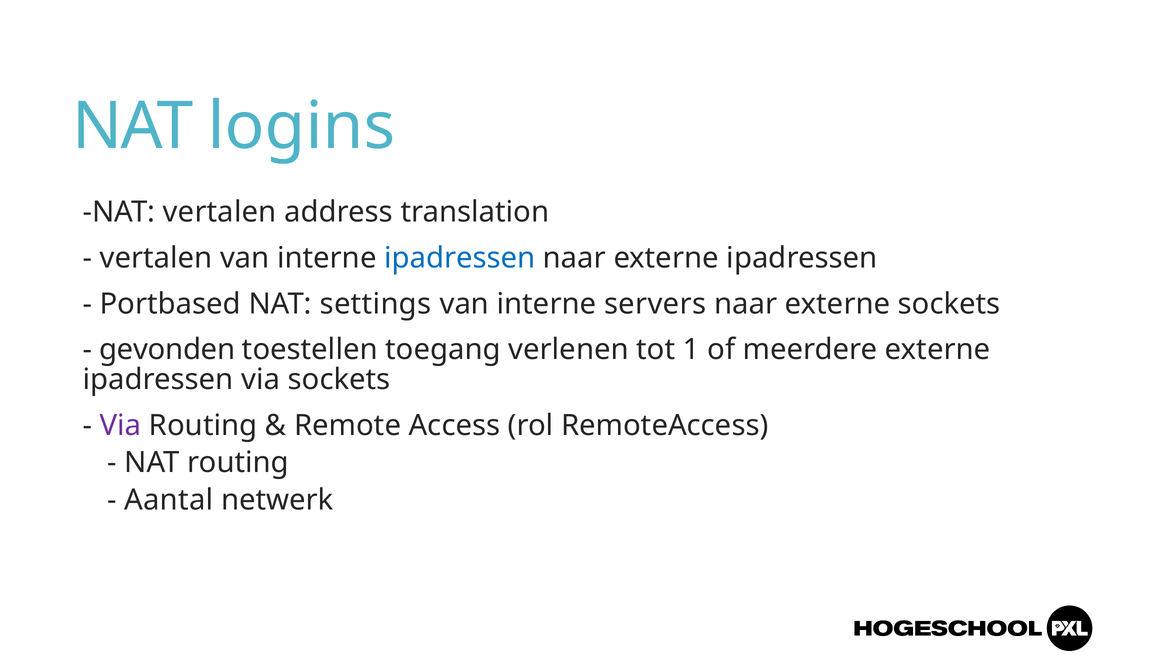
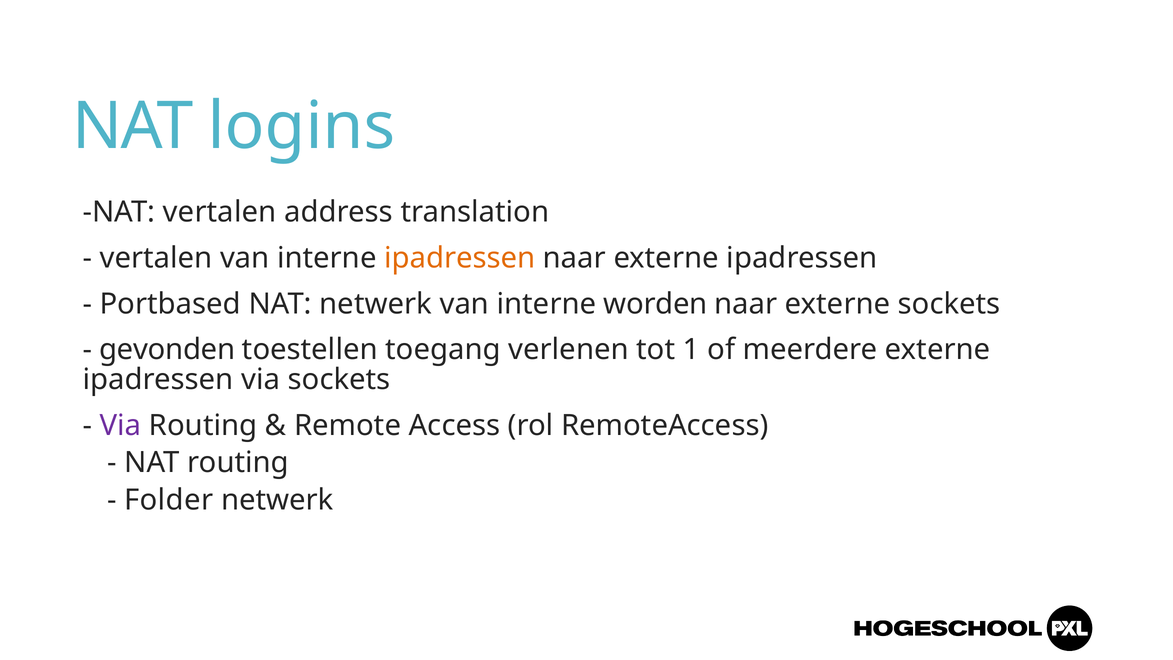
ipadressen colour: blue -> orange (460, 258)
NAT settings: settings -> netwerk (376, 304)
servers: servers -> worden (655, 304)
Aantal: Aantal -> Folder (169, 500)
